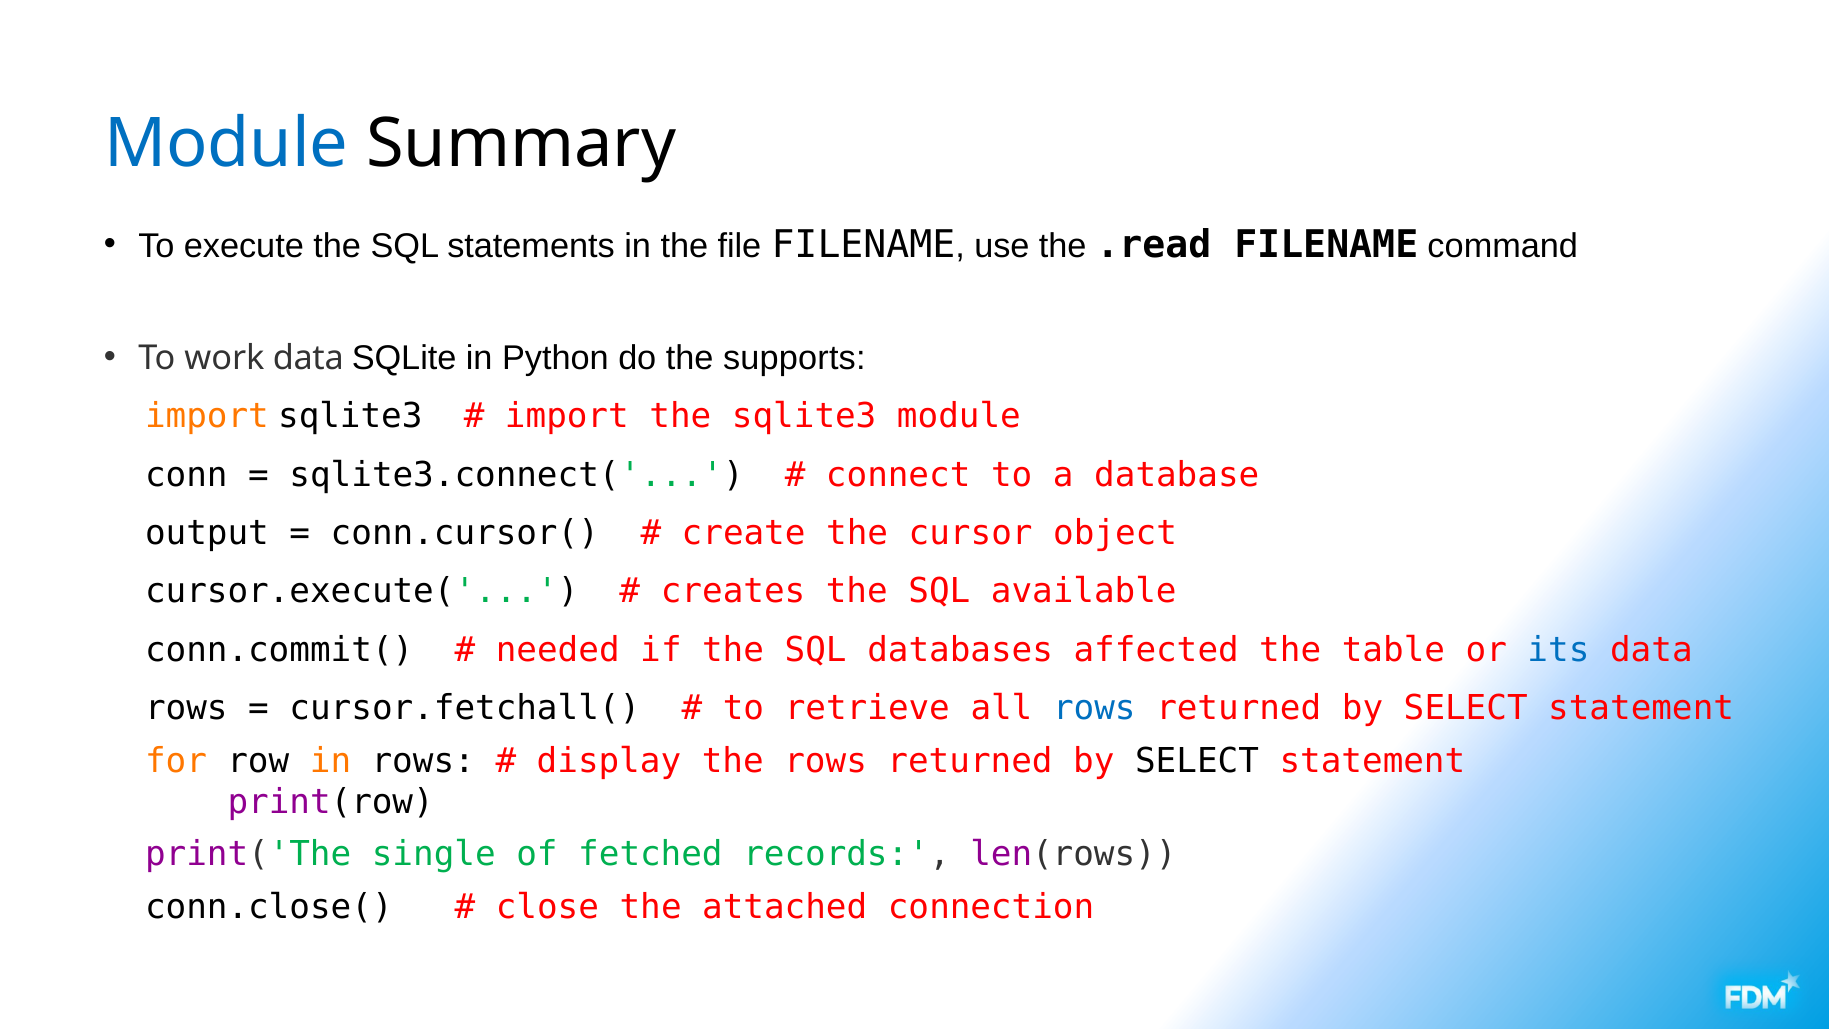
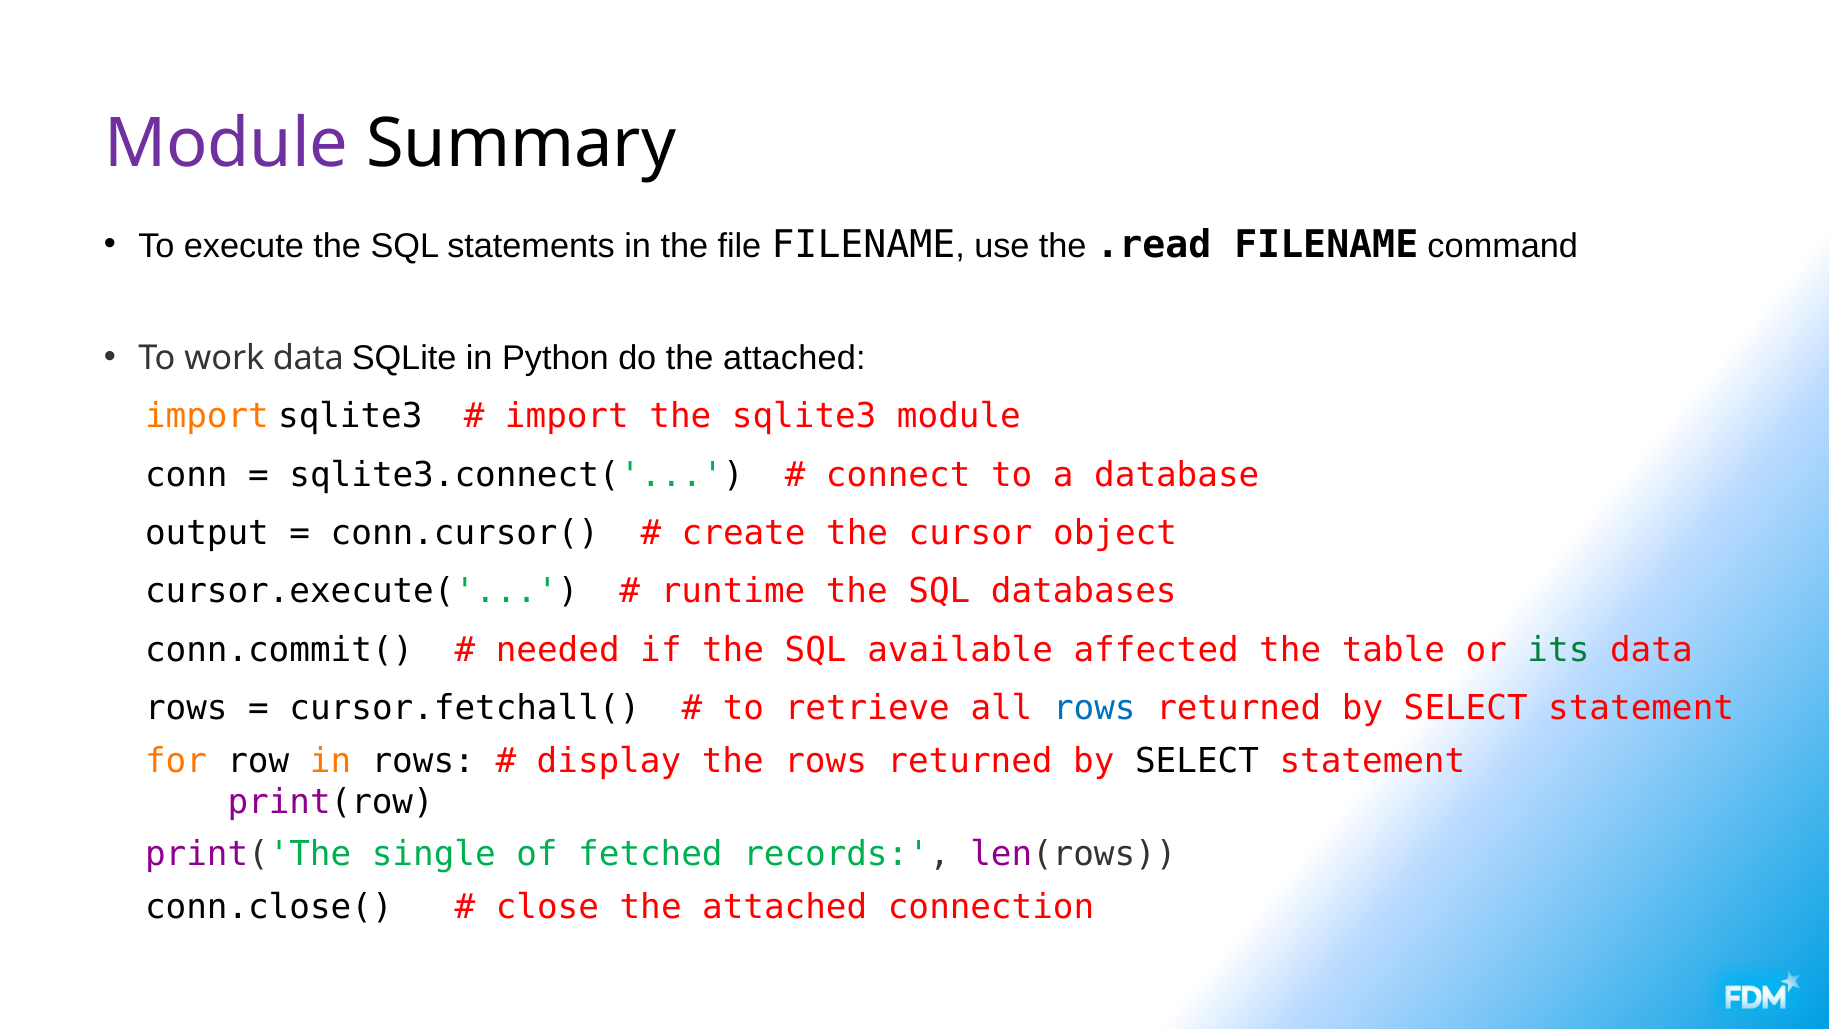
Module colour: blue -> purple (226, 144)
do the supports: supports -> attached (794, 358)
creates: creates -> runtime (733, 591)
available: available -> databases (1084, 591)
databases: databases -> available (960, 650)
its colour: blue -> green (1558, 650)
